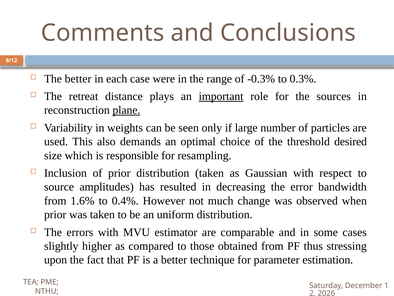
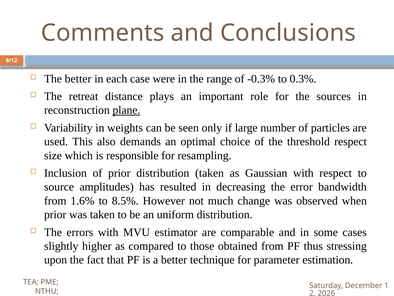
important underline: present -> none (221, 96)
threshold desired: desired -> respect (351, 141)
0.4%: 0.4% -> 8.5% (125, 200)
